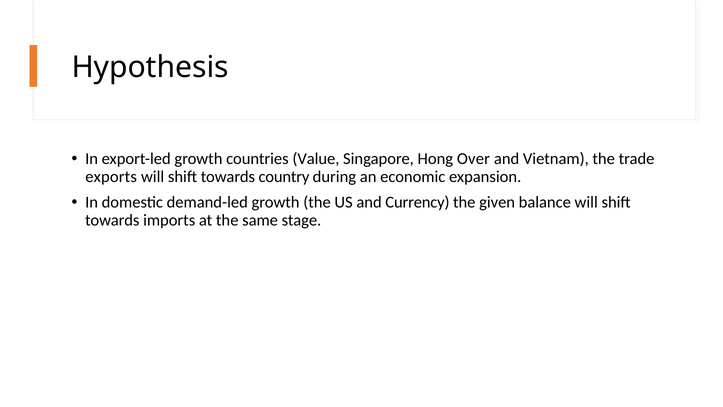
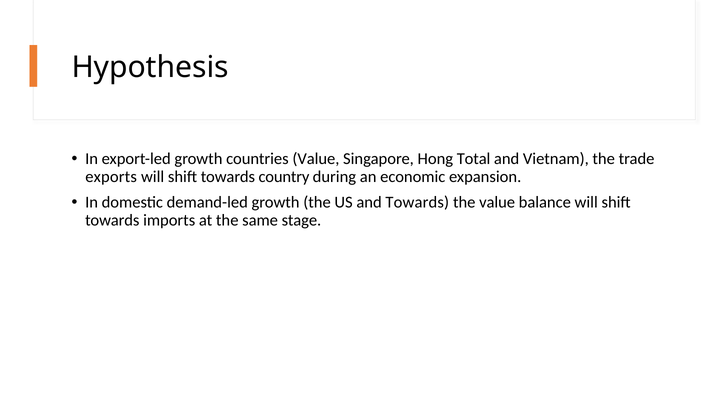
Over: Over -> Total (474, 159)
and Currency: Currency -> Towards (417, 202)
the given: given -> value (497, 202)
